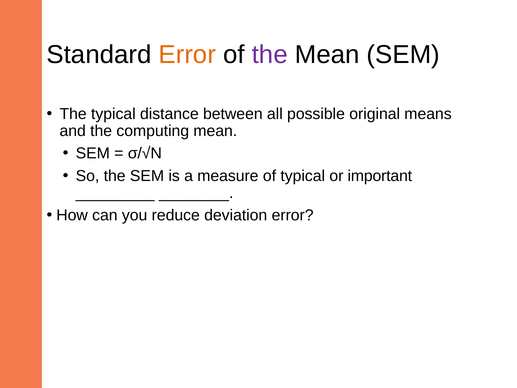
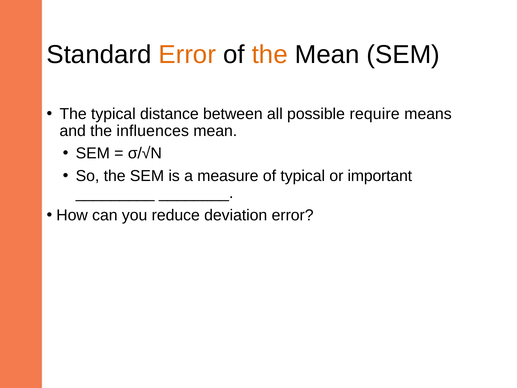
the colour: purple -> orange (270, 55)
original: original -> require (375, 114)
computing: computing -> influences (153, 131)
